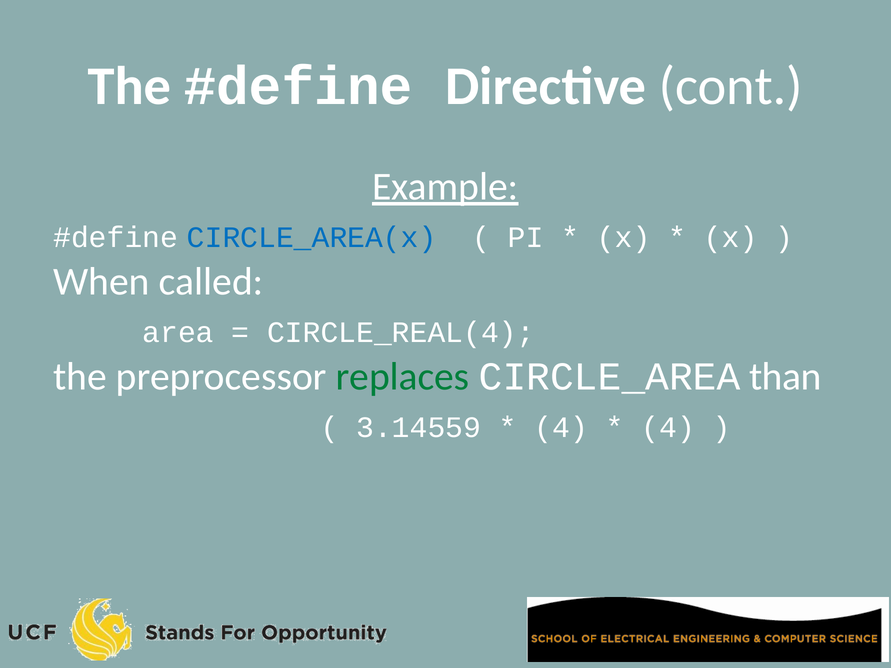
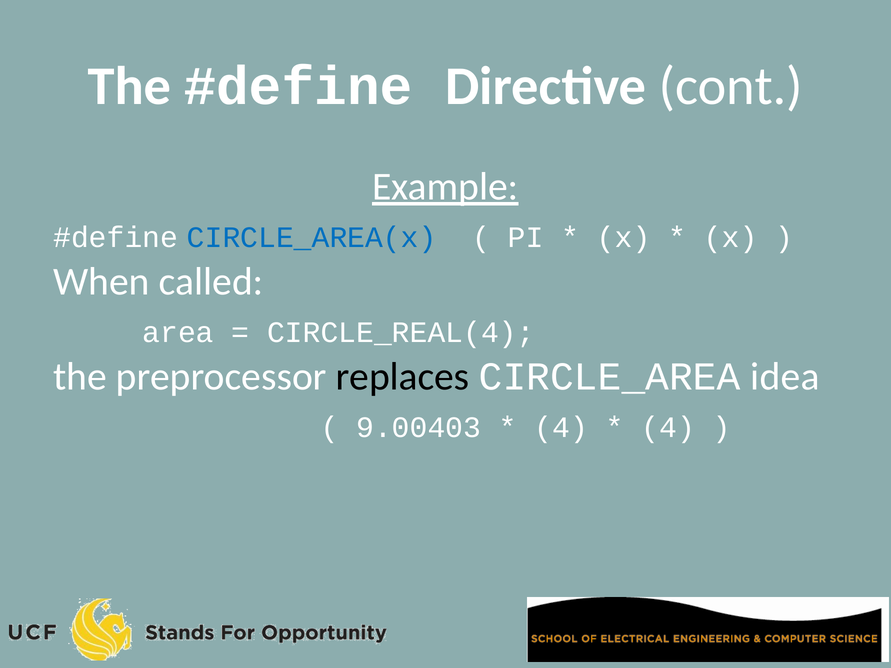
replaces colour: green -> black (403, 377)
than: than -> idea (785, 377)
3.14559: 3.14559 -> 9.00403 (419, 428)
